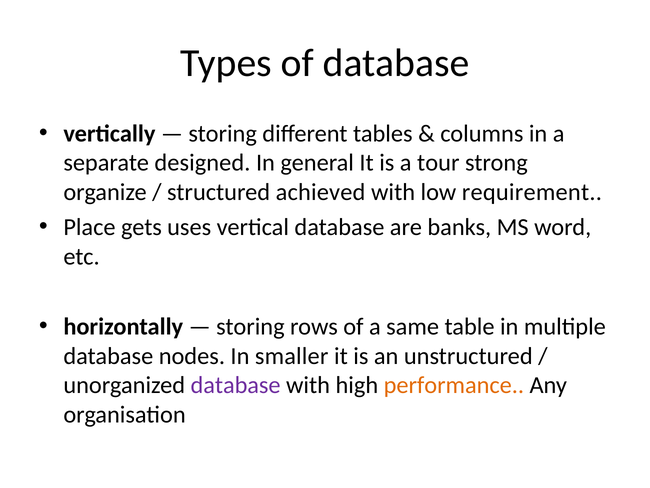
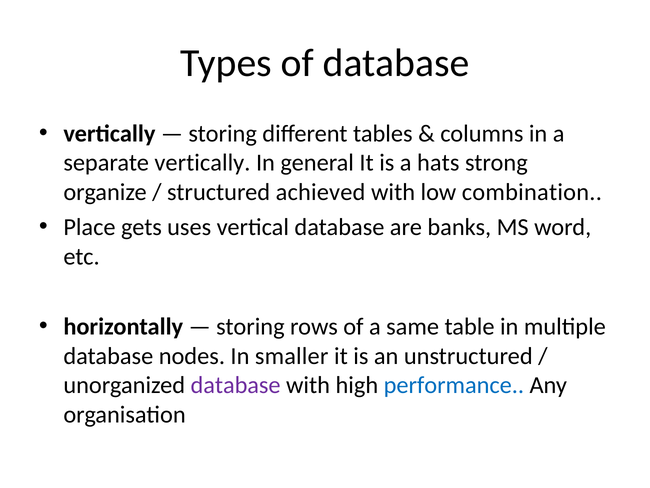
separate designed: designed -> vertically (202, 163)
tour: tour -> hats (438, 163)
requirement: requirement -> combination (532, 192)
performance colour: orange -> blue (454, 385)
